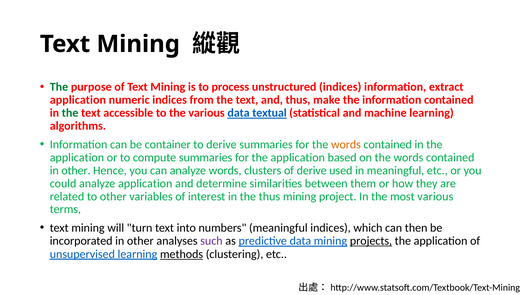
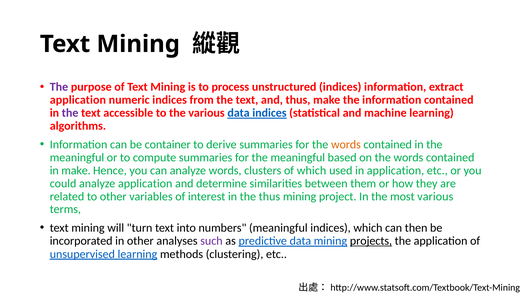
The colour: green -> purple (59, 87)
the colour: green -> purple (70, 113)
data textual: textual -> indices (269, 113)
application: application -> meaningful (77, 157)
for the application: application -> meaningful (298, 157)
other: other -> make (76, 170)
of derive: derive -> which (312, 170)
in meaningful: meaningful -> application (395, 170)
methods underline: present -> none (182, 254)
